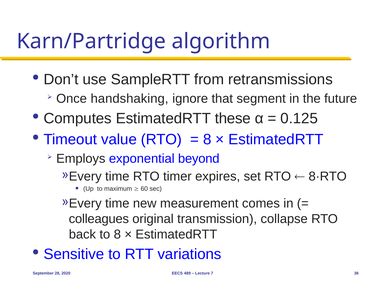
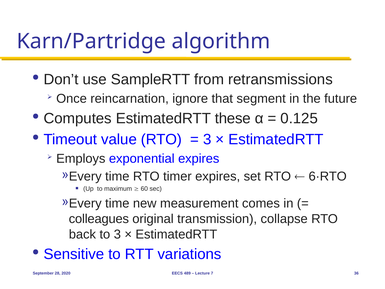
handshaking: handshaking -> reincarnation (130, 98)
8: 8 -> 3 (207, 139)
exponential beyond: beyond -> expires (199, 158)
8·RTO: 8·RTO -> 6·RTO (328, 176)
to 8: 8 -> 3 (117, 234)
